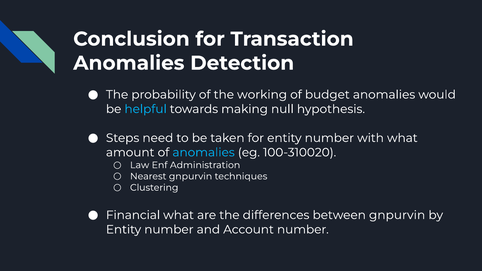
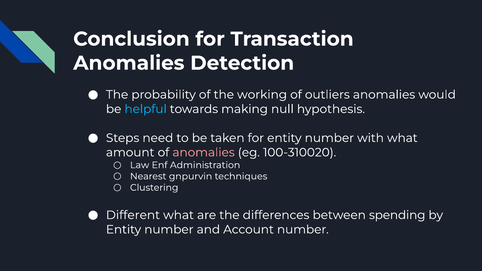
budget: budget -> outliers (327, 95)
anomalies colour: light blue -> pink (204, 152)
Financial: Financial -> Different (133, 215)
between gnpurvin: gnpurvin -> spending (397, 215)
